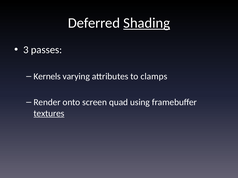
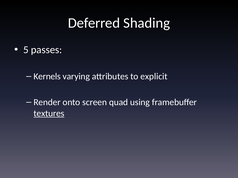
Shading underline: present -> none (147, 23)
3: 3 -> 5 (26, 50)
clamps: clamps -> explicit (154, 77)
